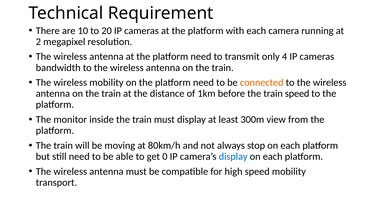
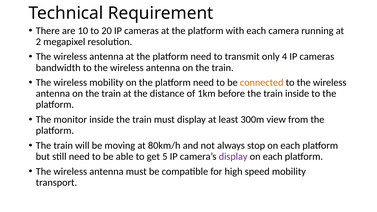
train speed: speed -> inside (297, 94)
0: 0 -> 5 (165, 157)
display colour: blue -> purple (233, 157)
